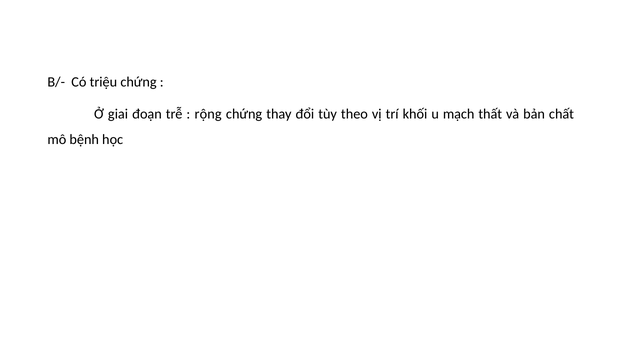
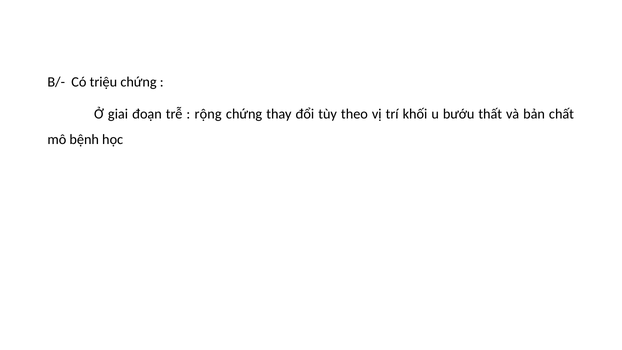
mạch: mạch -> bướu (459, 114)
